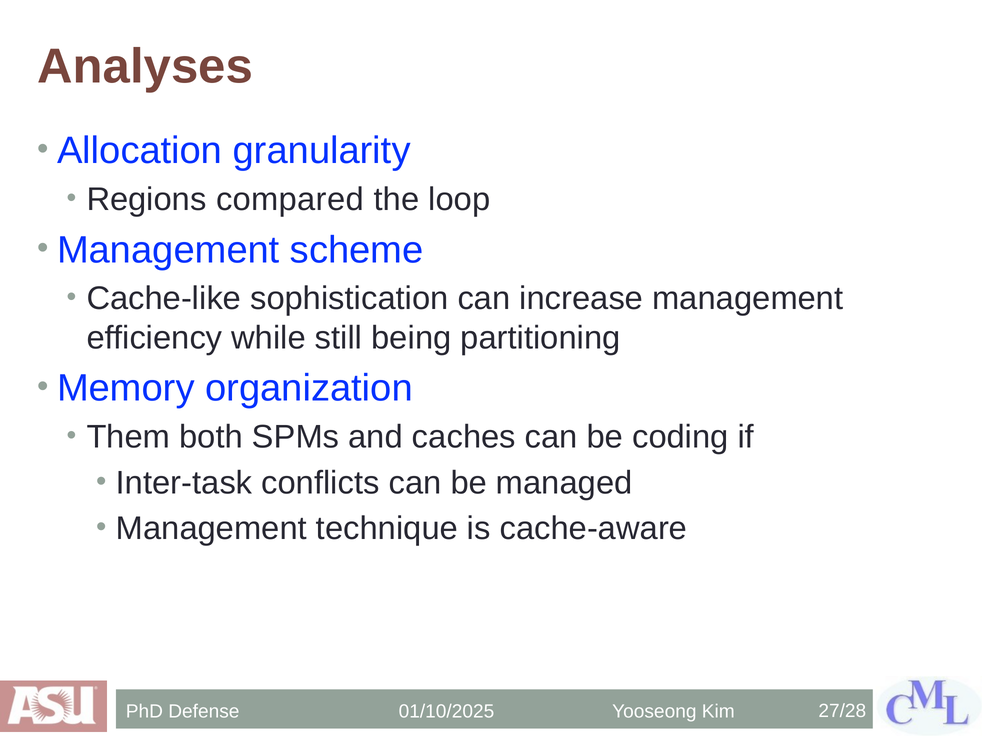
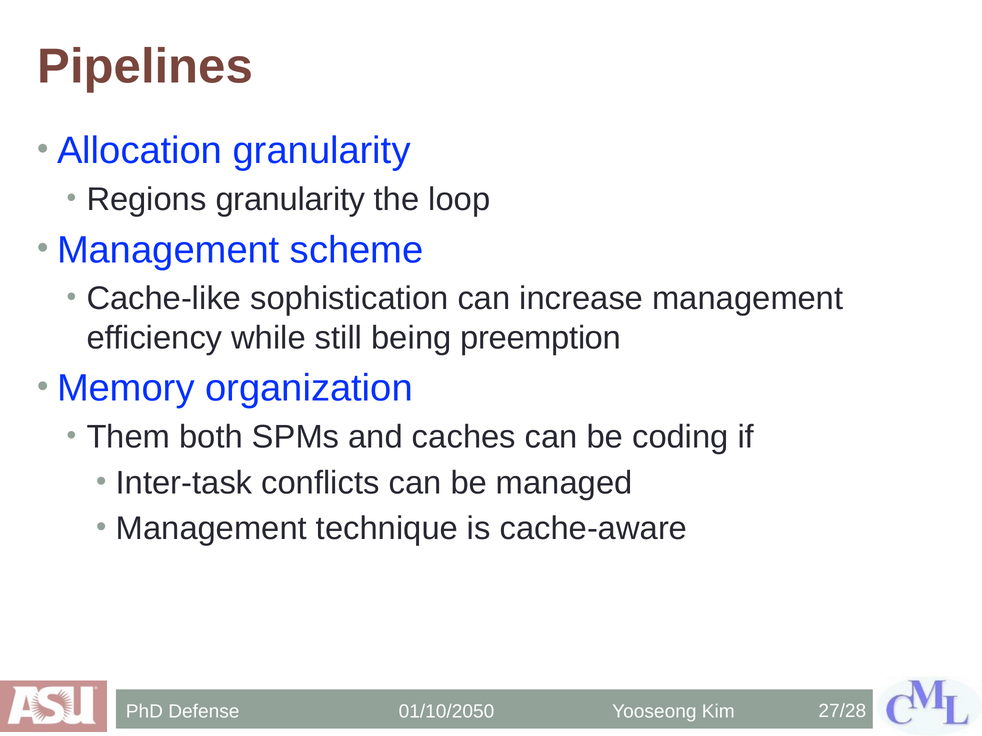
Analyses: Analyses -> Pipelines (145, 67)
Regions compared: compared -> granularity (290, 200)
partitioning: partitioning -> preemption (541, 338)
01/10/2025: 01/10/2025 -> 01/10/2050 (446, 712)
